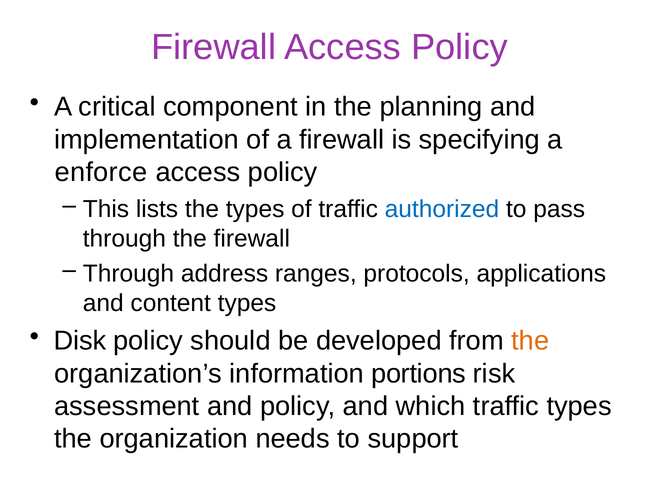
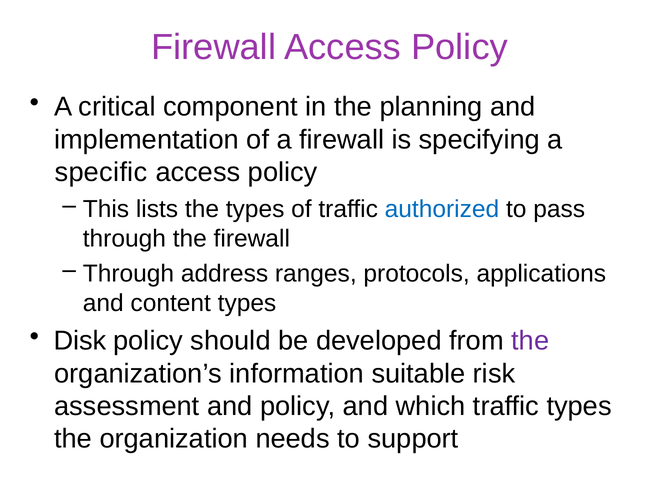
enforce: enforce -> specific (101, 173)
the colour: orange -> purple (530, 341)
portions: portions -> suitable (418, 374)
